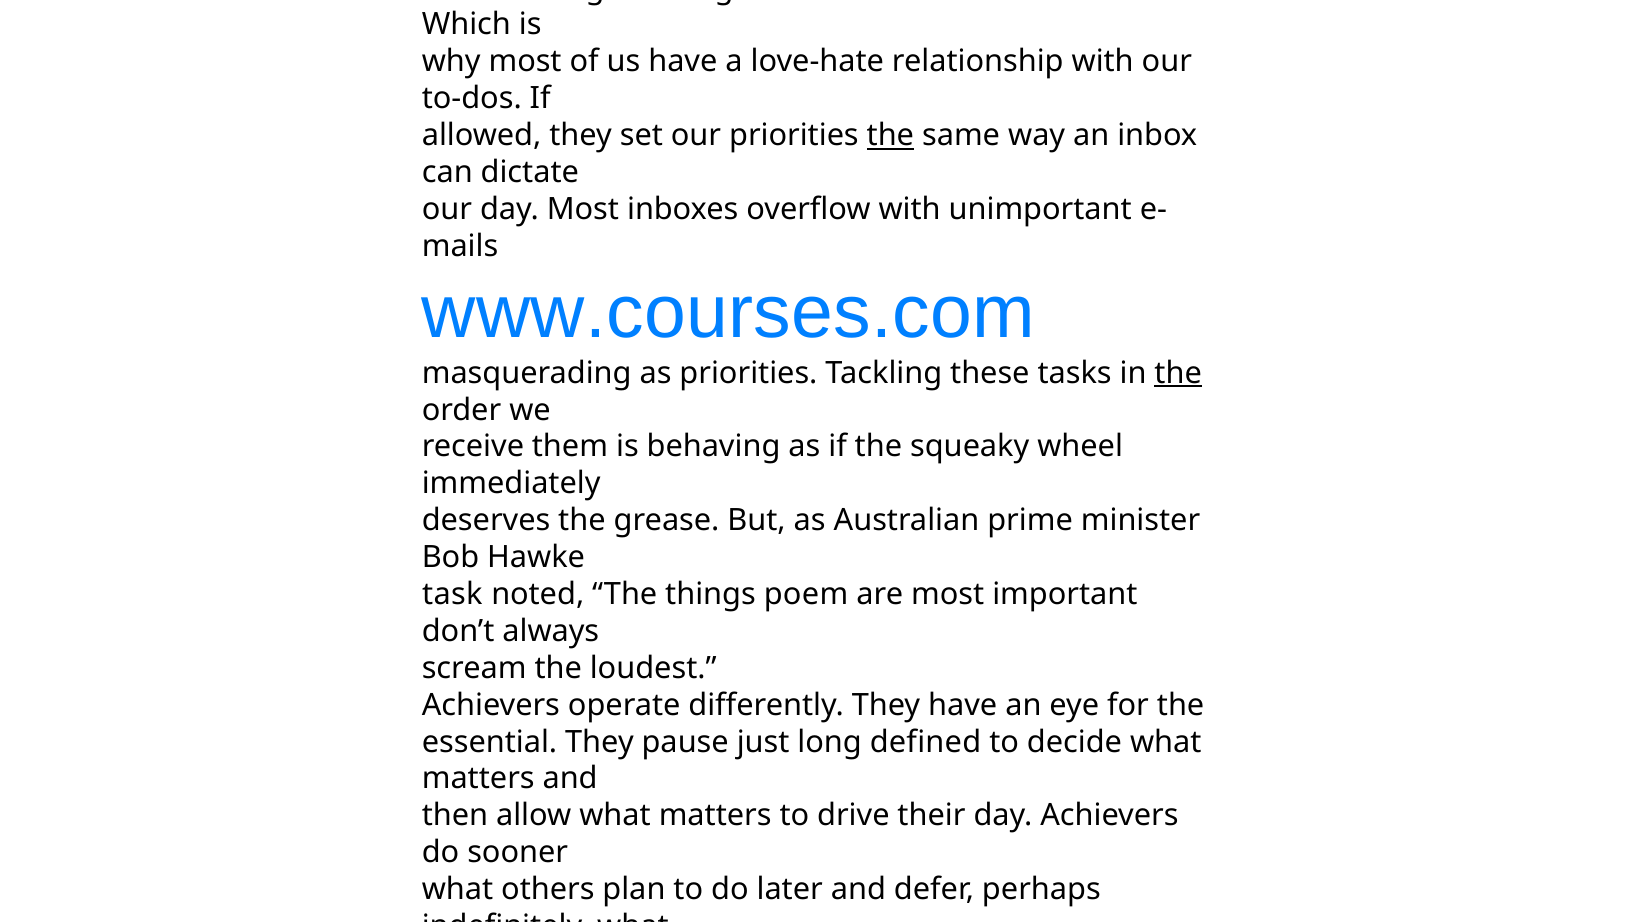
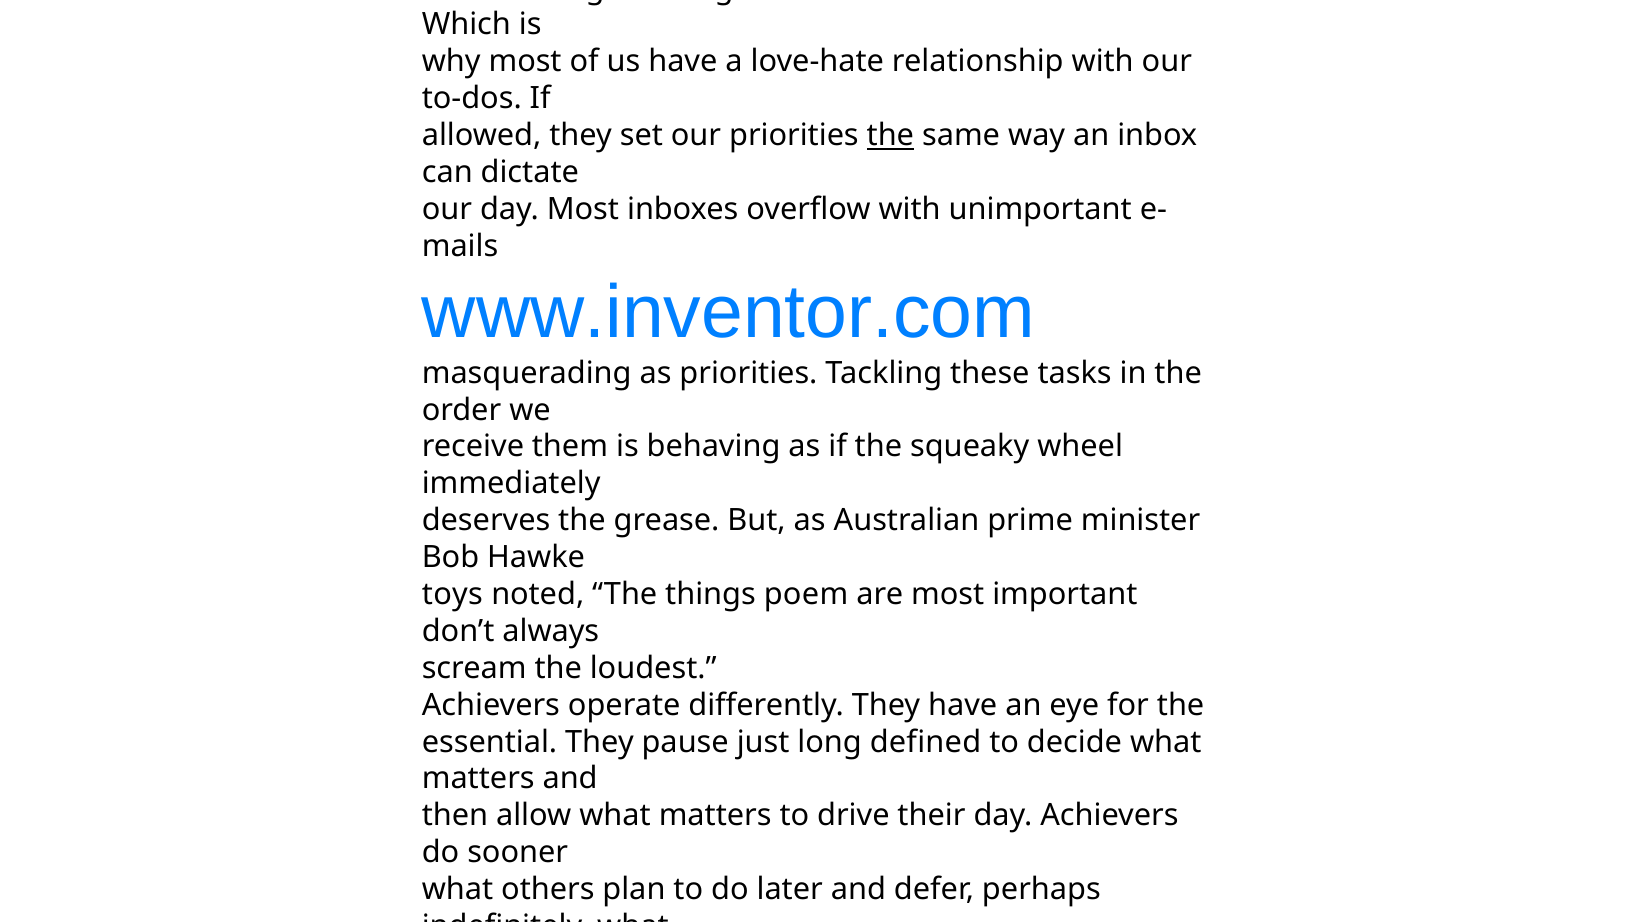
www.courses.com: www.courses.com -> www.inventor.com (729, 313)
the underline: present -> none (1178, 373)
task: task -> toys (452, 594)
